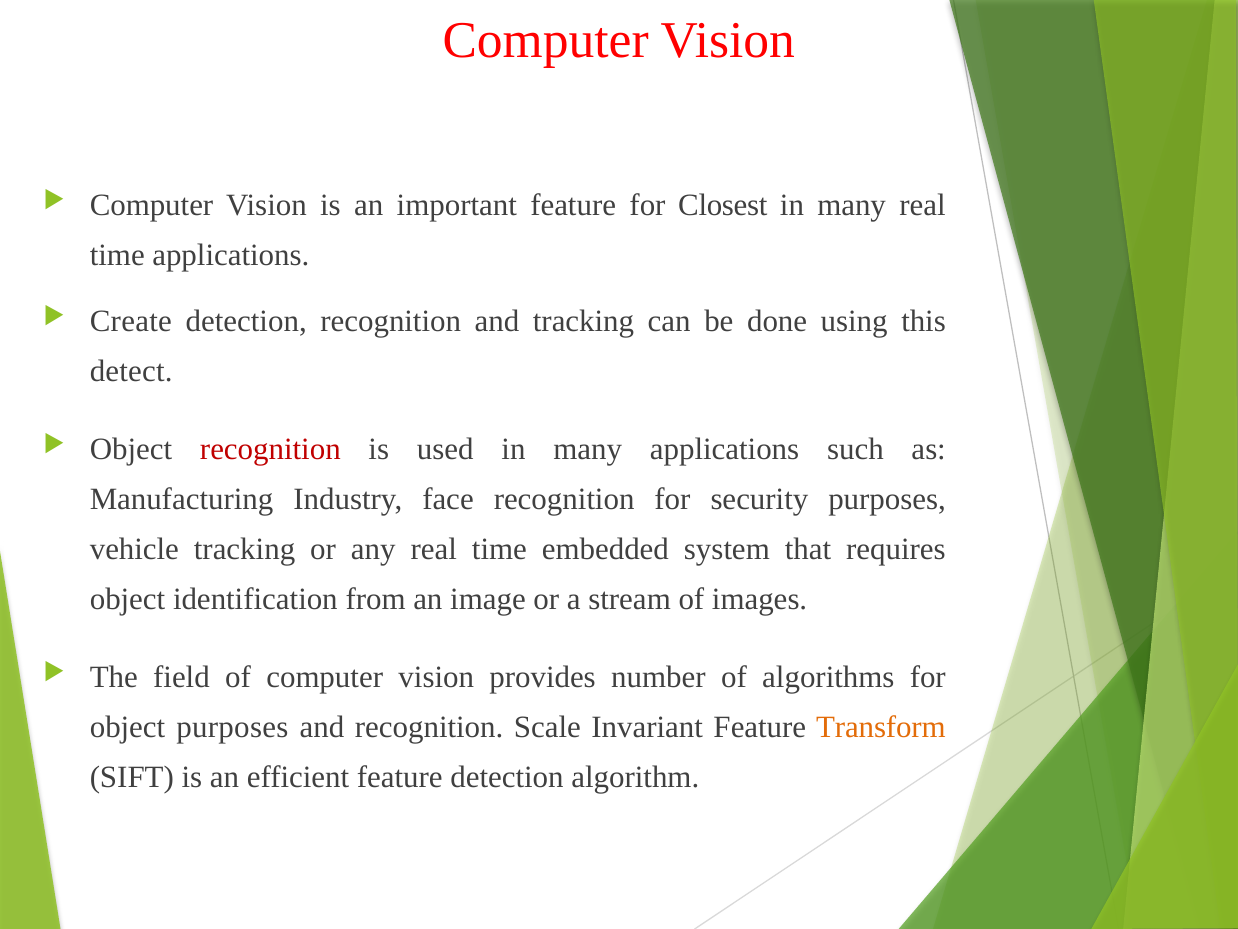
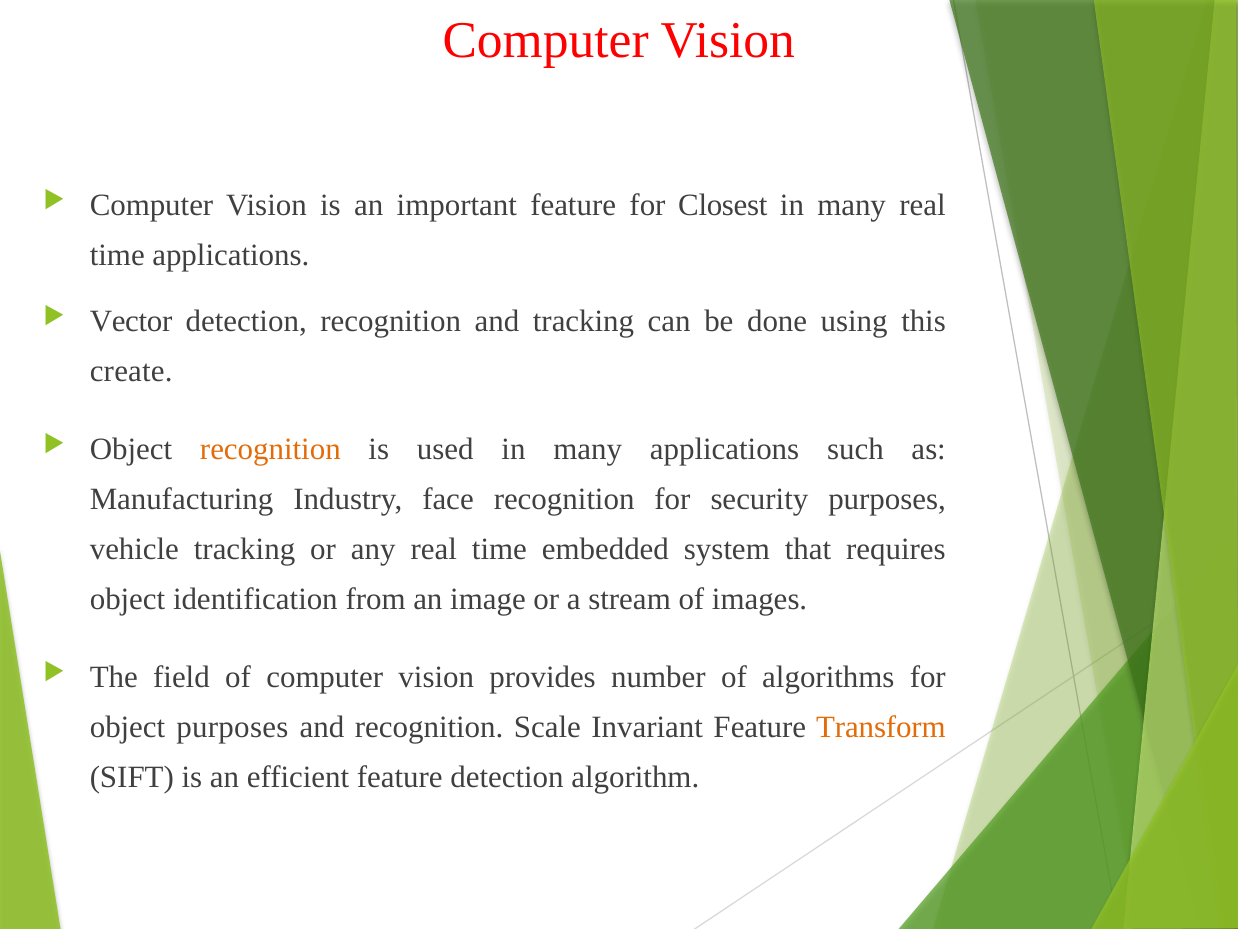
Create: Create -> Vector (131, 321)
detect: detect -> create (131, 371)
recognition colour: red -> orange (270, 449)
